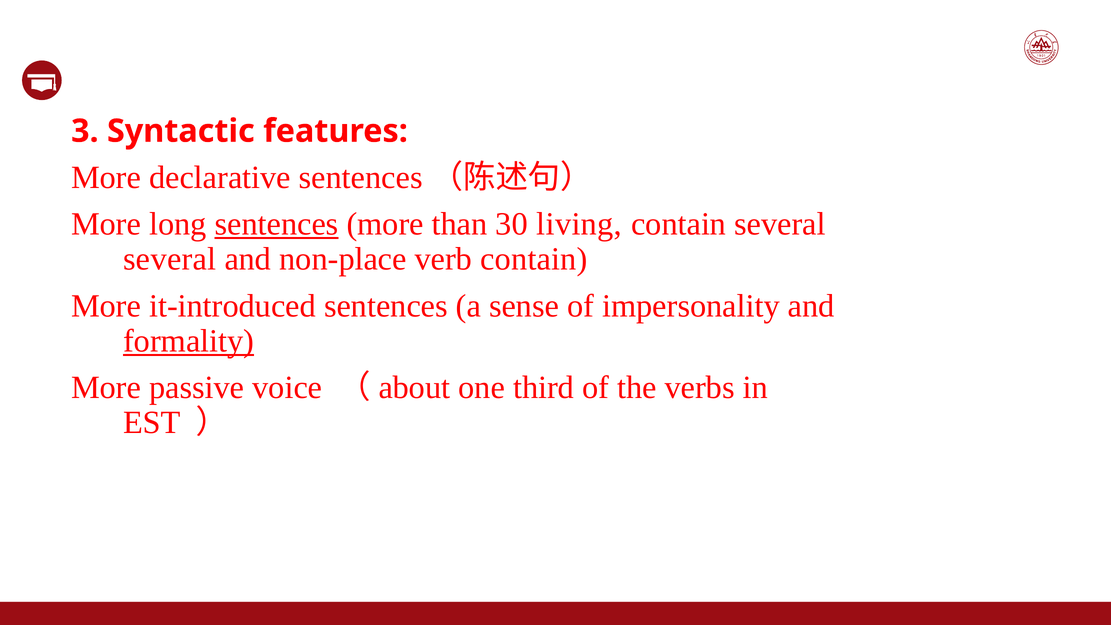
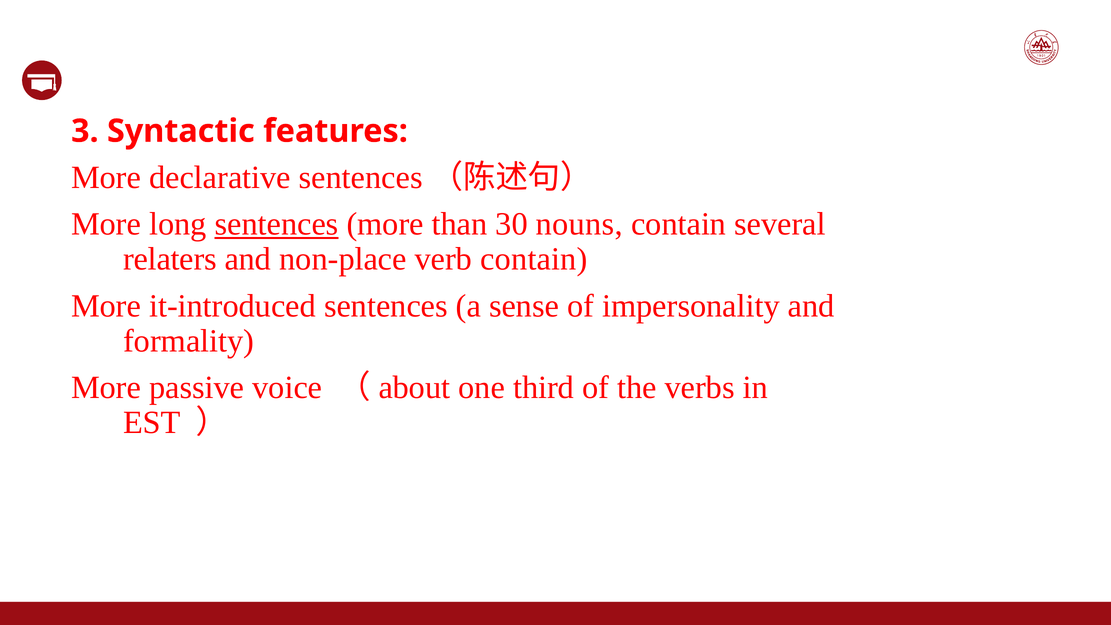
living: living -> nouns (579, 224)
several: several -> relaters (170, 259)
formality underline: present -> none (189, 341)
